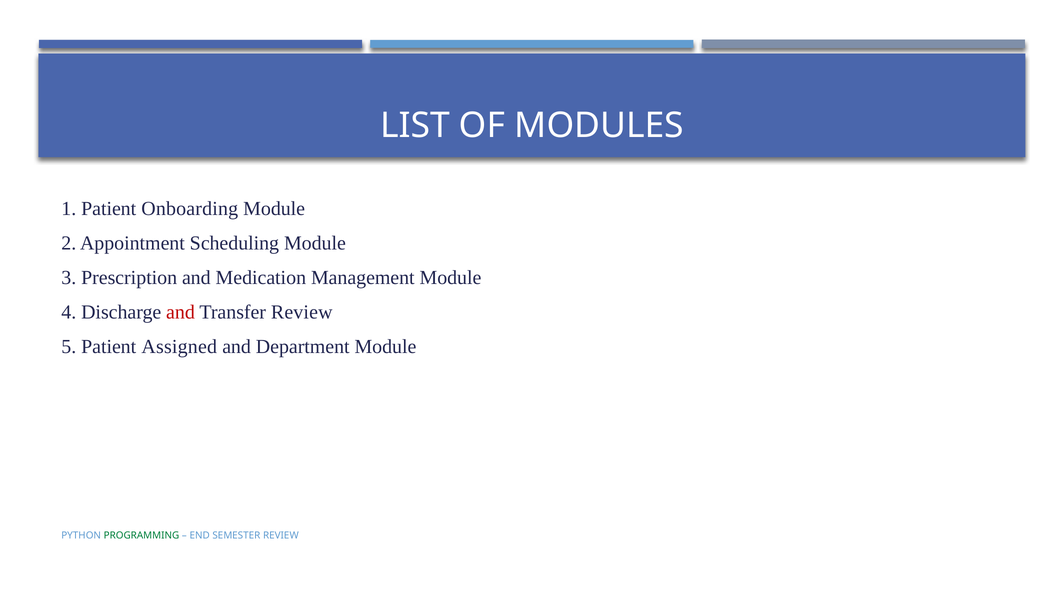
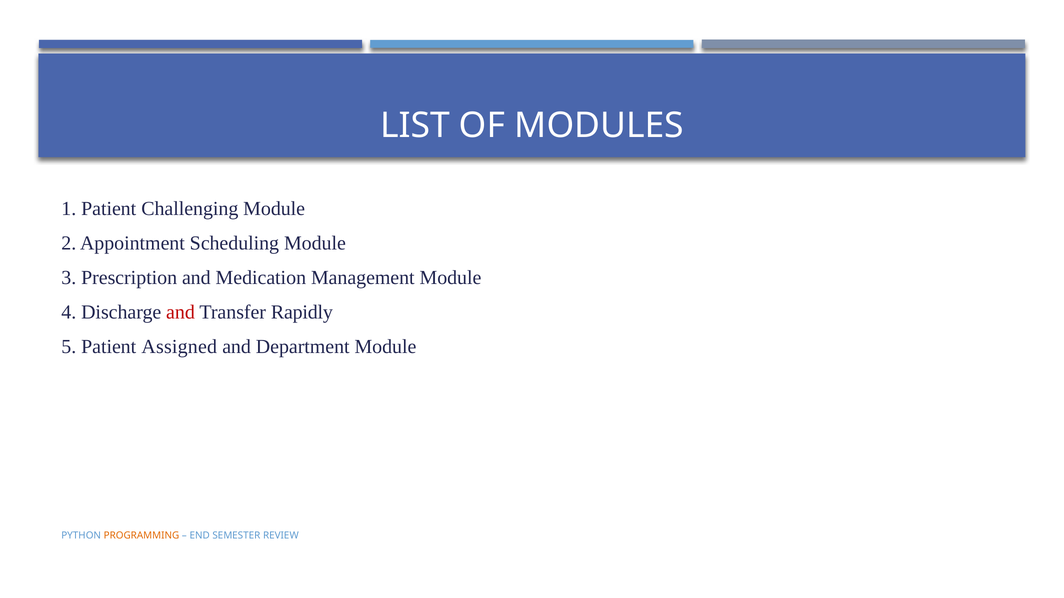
Onboarding: Onboarding -> Challenging (190, 209)
Transfer Review: Review -> Rapidly (302, 312)
PROGRAMMING colour: green -> orange (141, 536)
